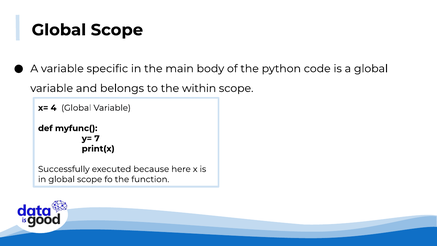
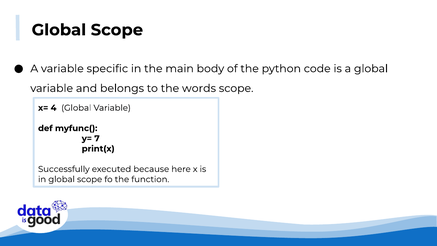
within: within -> words (199, 88)
